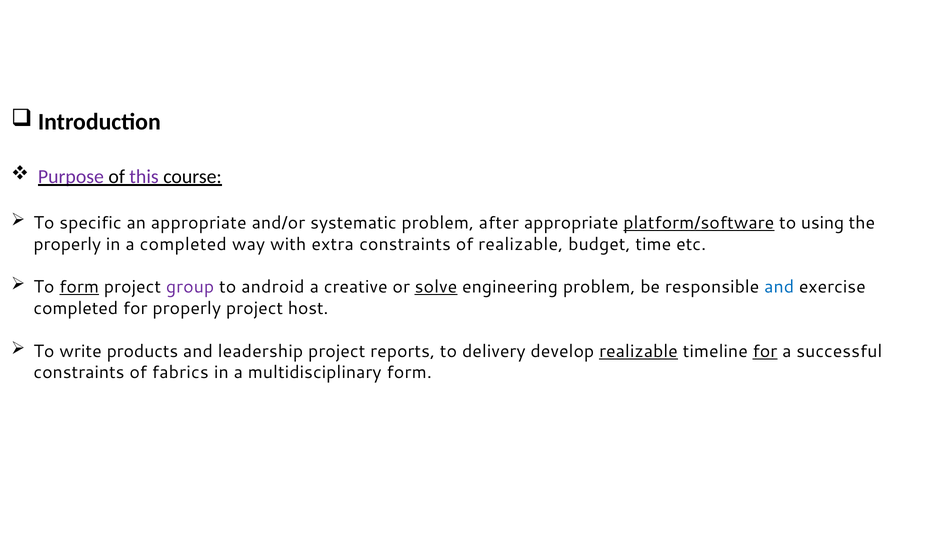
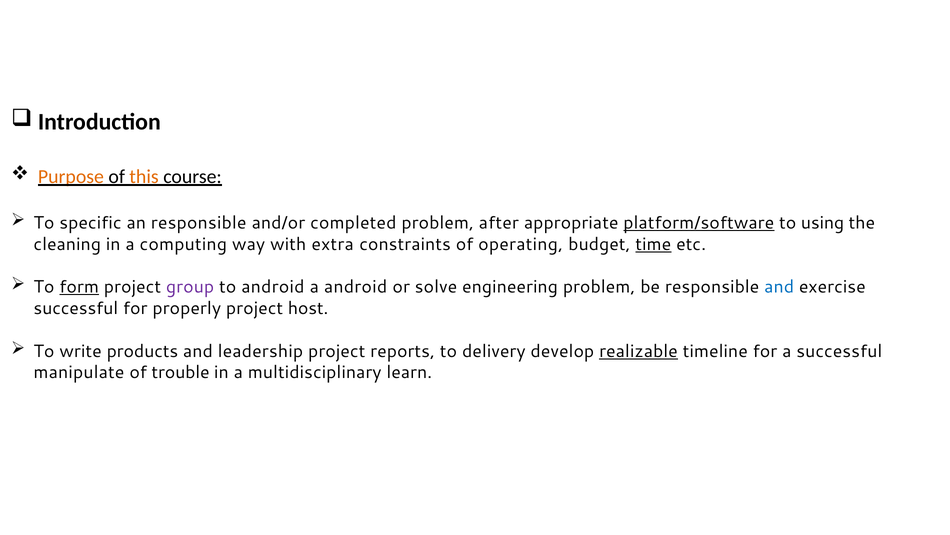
Purpose colour: purple -> orange (71, 176)
this colour: purple -> orange (144, 176)
an appropriate: appropriate -> responsible (199, 222)
systematic: systematic -> completed (353, 222)
properly: properly -> cleaning (67, 244)
a completed: completed -> computing (183, 244)
of realizable: realizable -> operating (521, 244)
time underline: none -> present (653, 244)
a creative: creative -> android (356, 287)
solve underline: present -> none (436, 287)
completed: completed -> successful (76, 308)
for underline: present -> none (765, 351)
constraints: constraints -> manipulate (79, 372)
fabrics: fabrics -> trouble (181, 372)
multidisciplinary form: form -> learn (409, 372)
